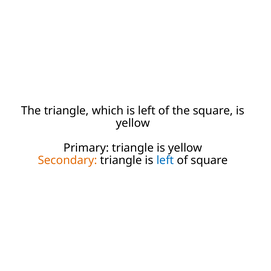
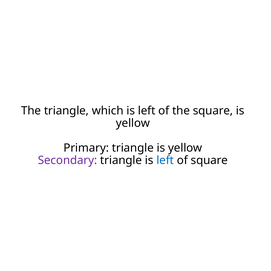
Secondary colour: orange -> purple (68, 160)
